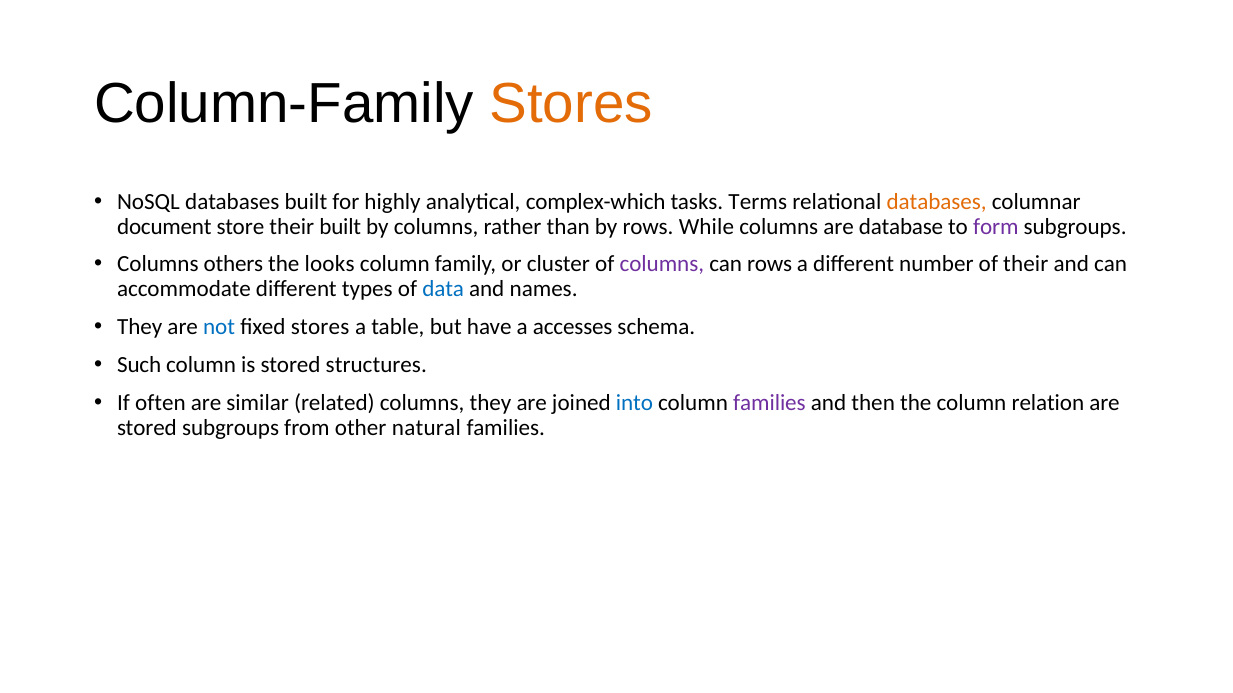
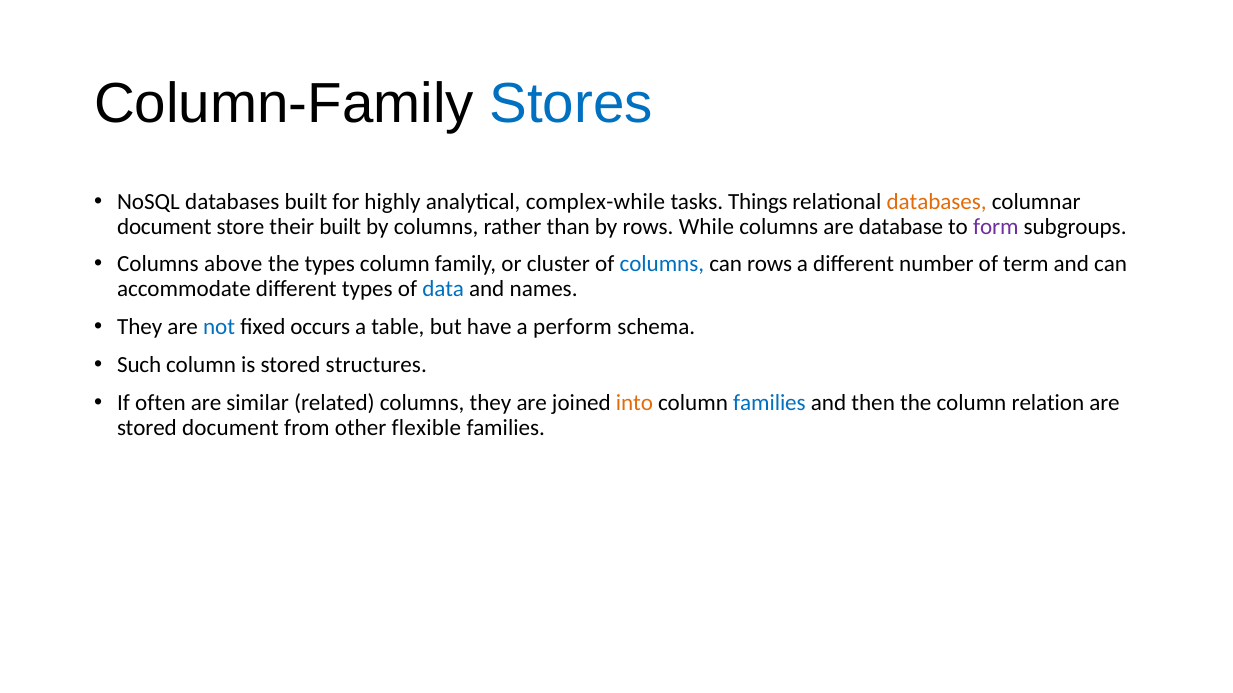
Stores colour: orange -> blue (571, 104)
complex-which: complex-which -> complex-while (595, 202)
Terms: Terms -> Things (758, 202)
others: others -> above (233, 264)
the looks: looks -> types (330, 264)
columns colour: purple -> blue (662, 264)
of their: their -> term (1026, 264)
fixed stores: stores -> occurs (320, 327)
accesses: accesses -> perform (573, 327)
into colour: blue -> orange (634, 403)
families colour: purple -> blue (769, 403)
stored subgroups: subgroups -> document (230, 428)
natural: natural -> flexible (426, 428)
